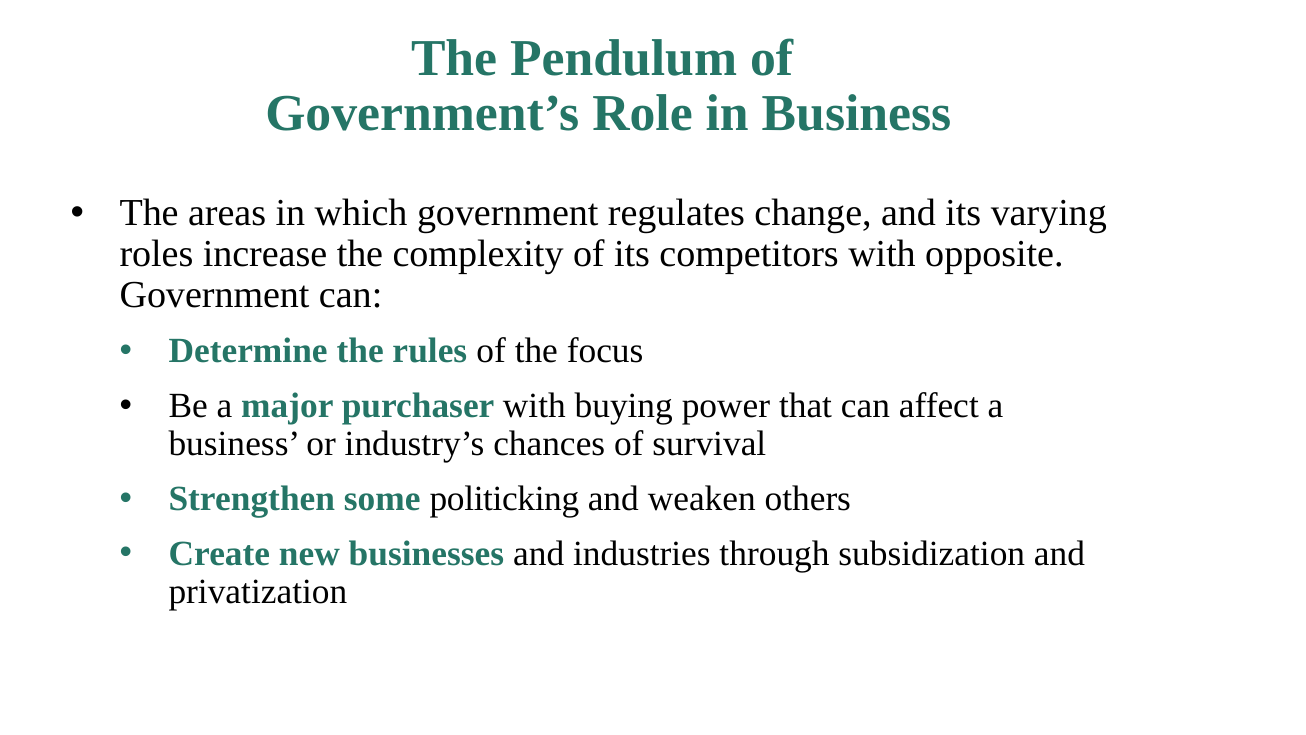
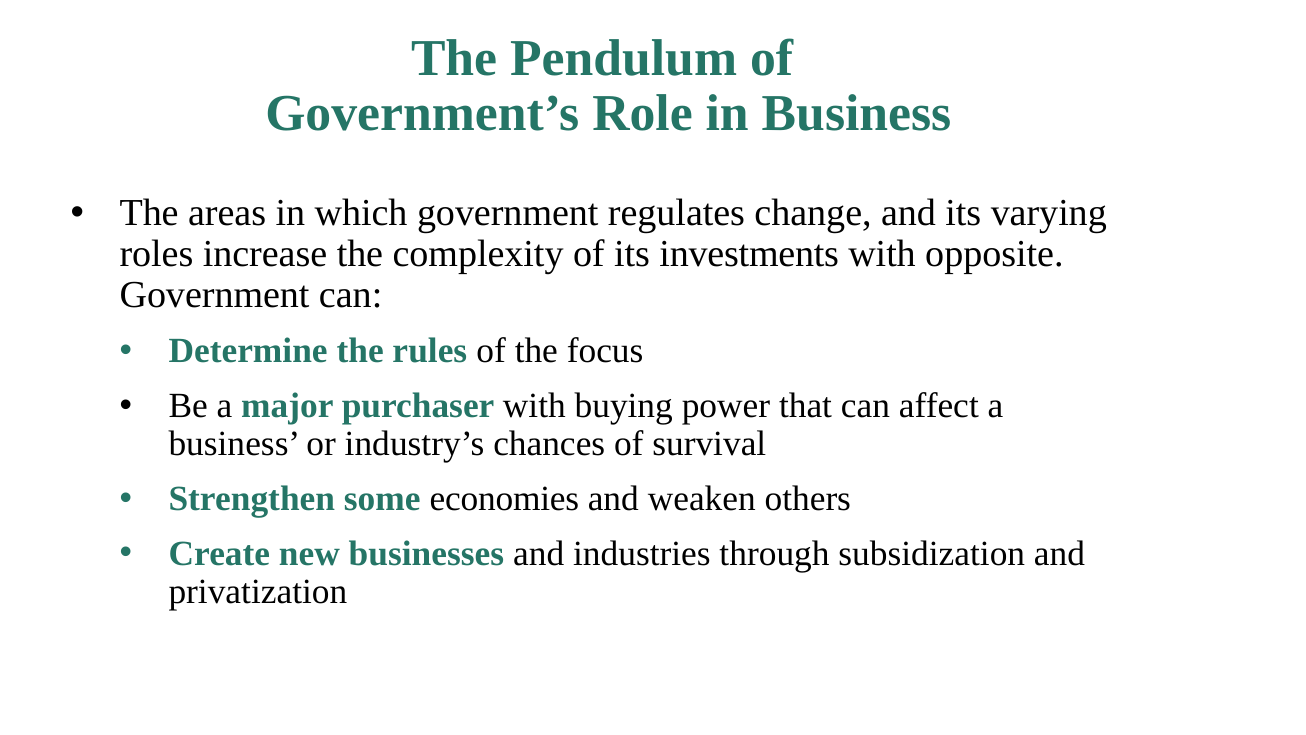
competitors: competitors -> investments (749, 254)
politicking: politicking -> economies (504, 499)
